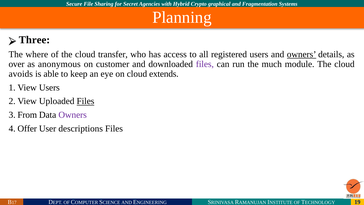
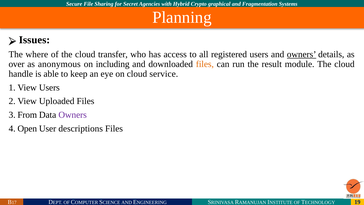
Three: Three -> Issues (34, 40)
customer: customer -> including (113, 64)
files colour: purple -> orange (205, 64)
much: much -> result (272, 64)
avoids: avoids -> handle (21, 74)
extends: extends -> service (164, 74)
Files underline: present -> none (86, 101)
Offer: Offer -> Open (27, 128)
